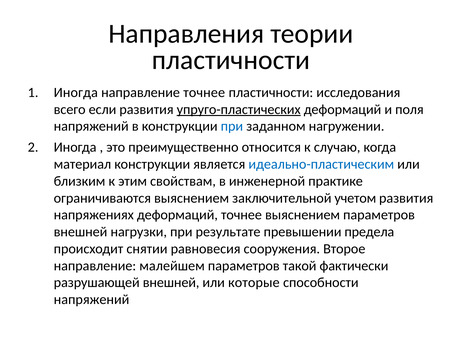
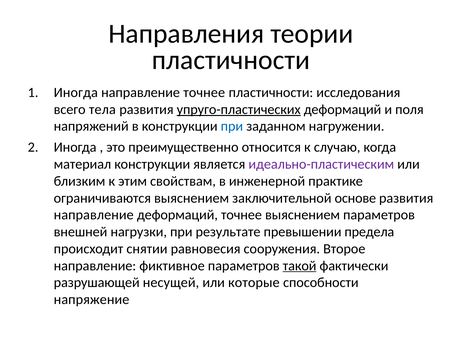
если: если -> тела (102, 110)
идеально-пластическим colour: blue -> purple (321, 164)
учетом: учетом -> основе (355, 198)
напряжениях: напряжениях -> направление (94, 215)
малейшем: малейшем -> фиктивное (172, 266)
такой underline: none -> present (300, 266)
разрушающей внешней: внешней -> несущей (171, 283)
напряжений: напряжений -> напряжение (92, 300)
